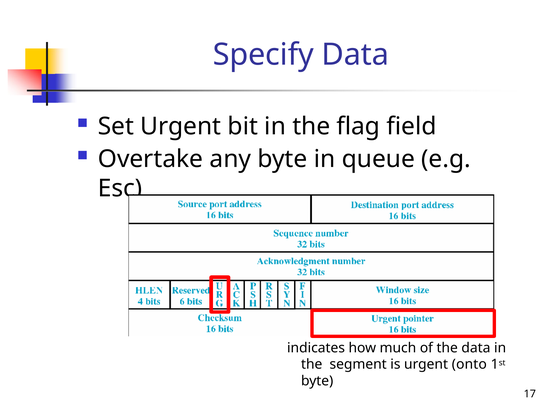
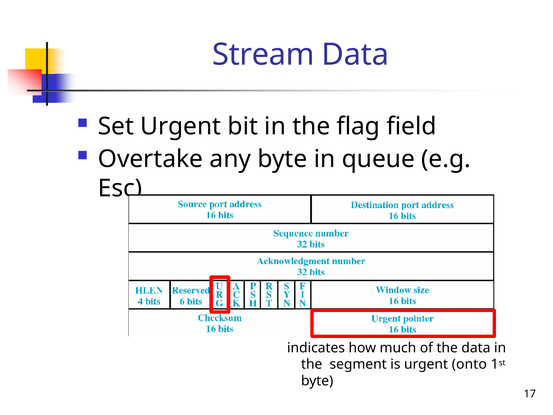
Specify: Specify -> Stream (263, 55)
